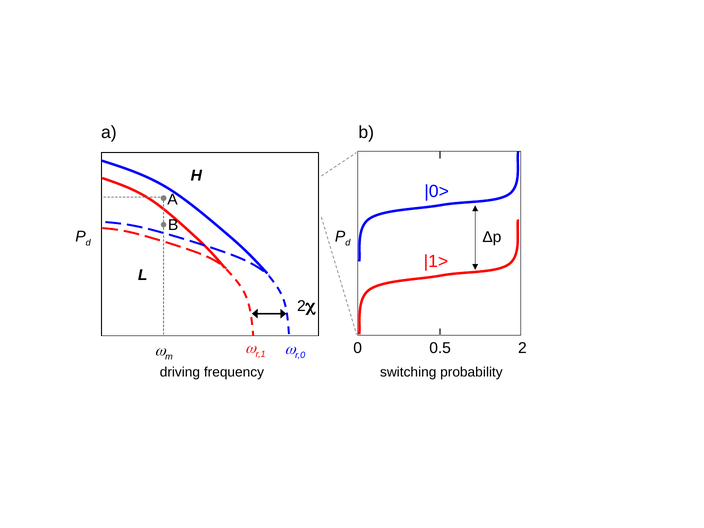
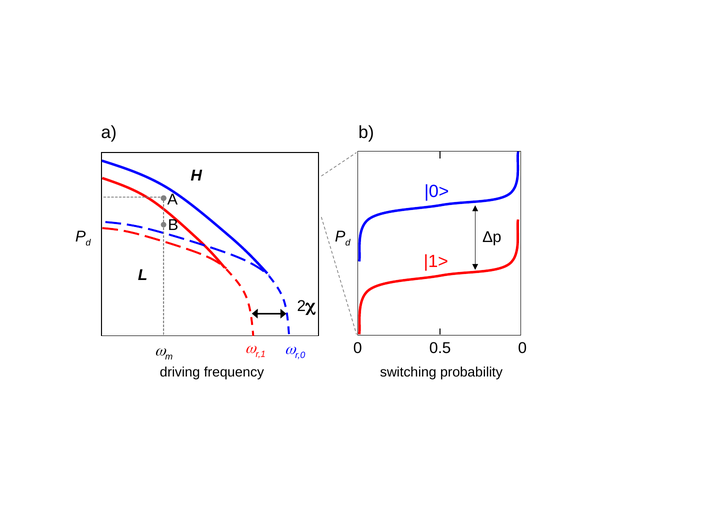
0 2: 2 -> 0 (522, 348)
